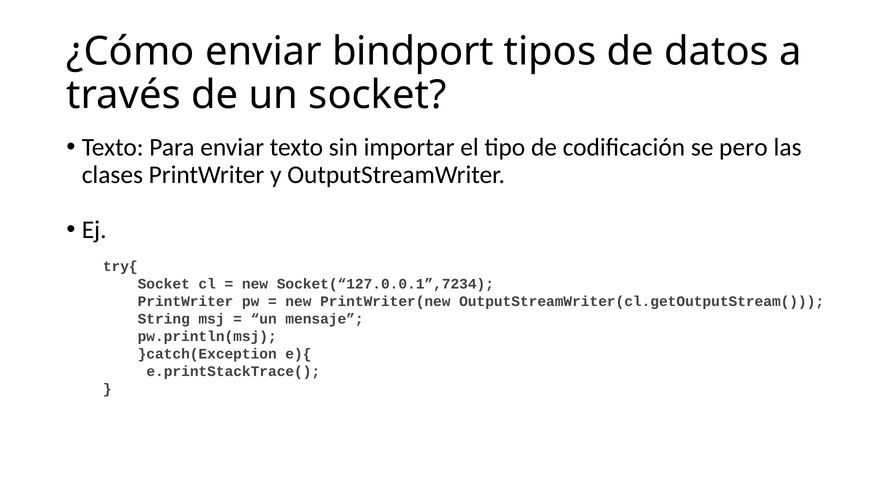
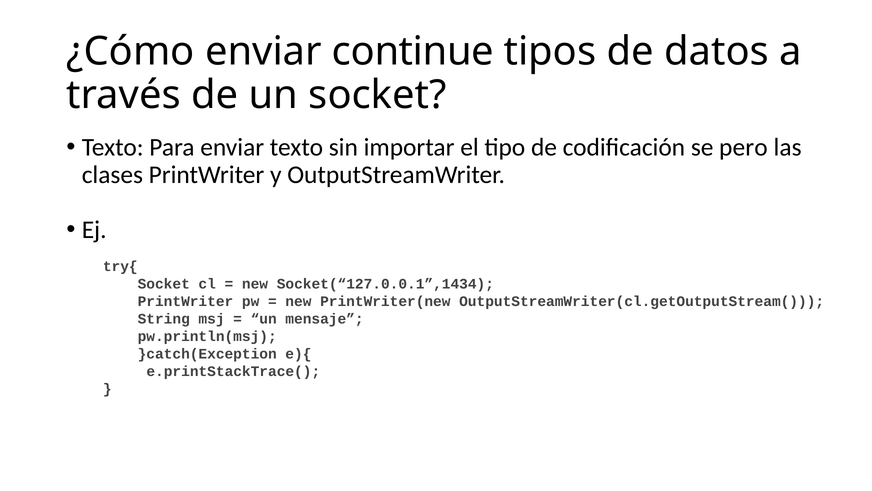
bindport: bindport -> continue (413, 52)
Socket(“127.0.0.1”,7234: Socket(“127.0.0.1”,7234 -> Socket(“127.0.0.1”,1434 (385, 284)
